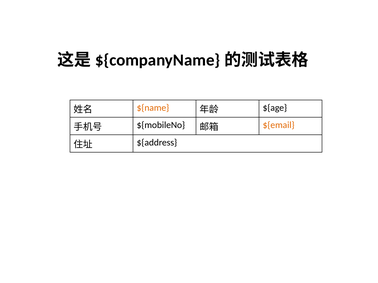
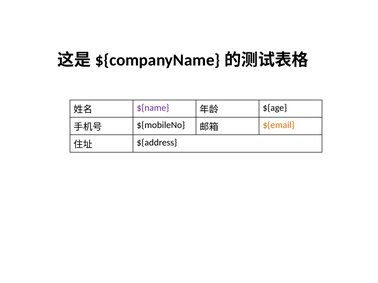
${name colour: orange -> purple (153, 108)
